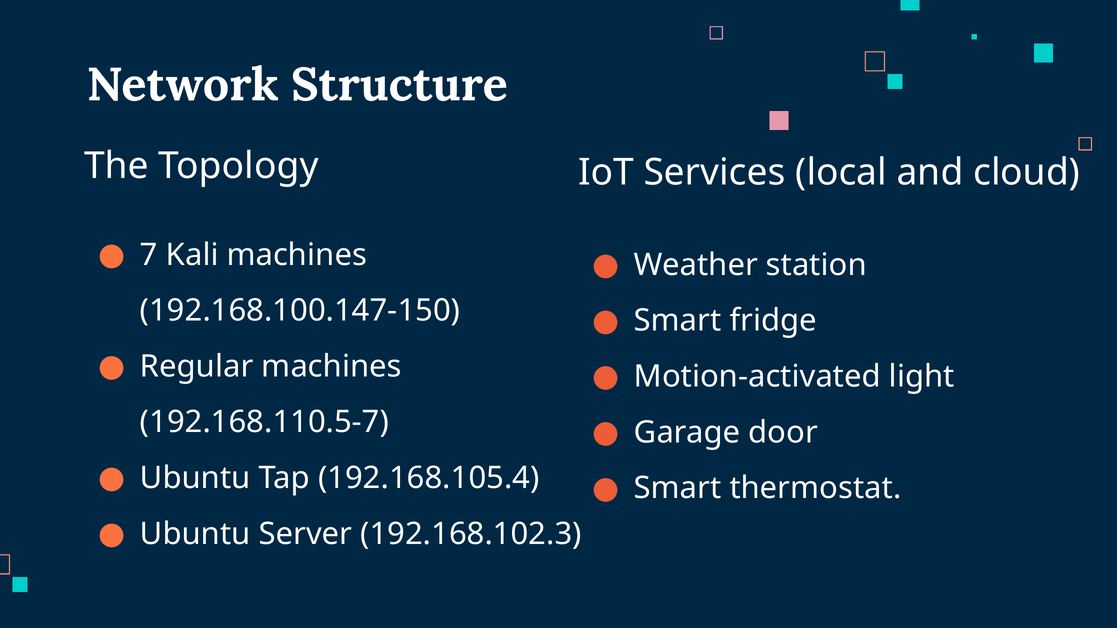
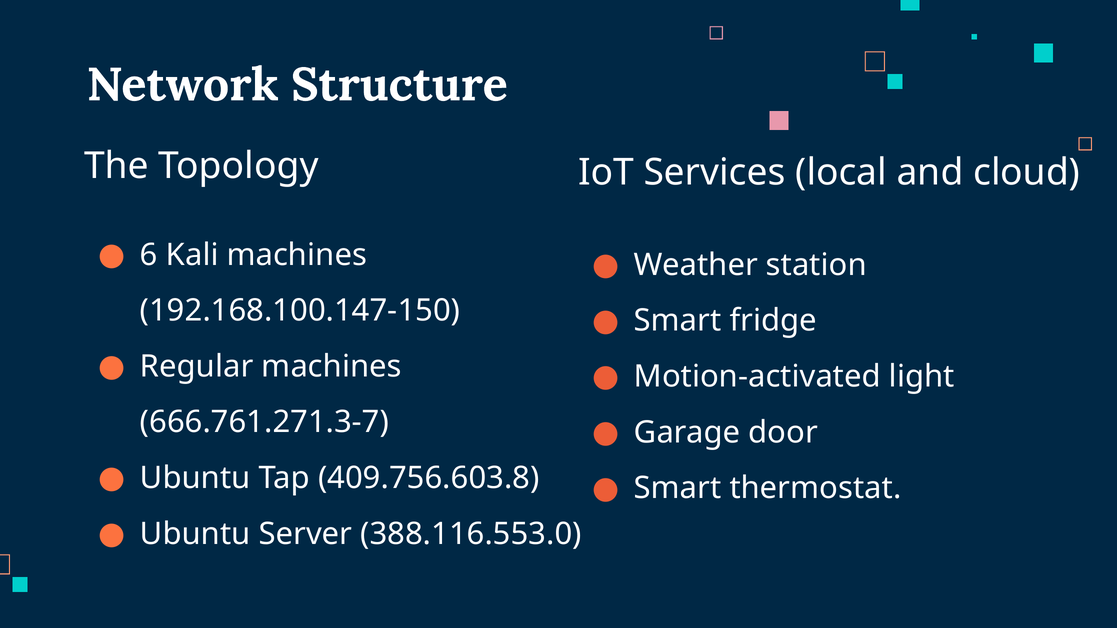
7: 7 -> 6 (149, 255)
192.168.110.5-7: 192.168.110.5-7 -> 666.761.271.3-7 (264, 422)
192.168.105.4: 192.168.105.4 -> 409.756.603.8 (429, 478)
192.168.102.3: 192.168.102.3 -> 388.116.553.0 (471, 534)
